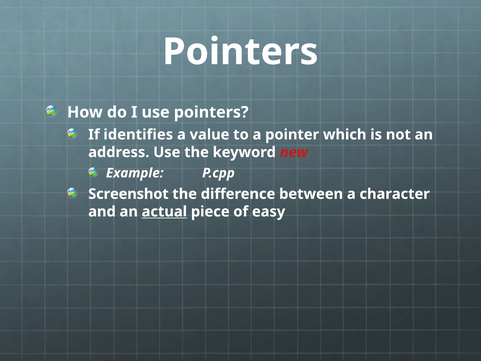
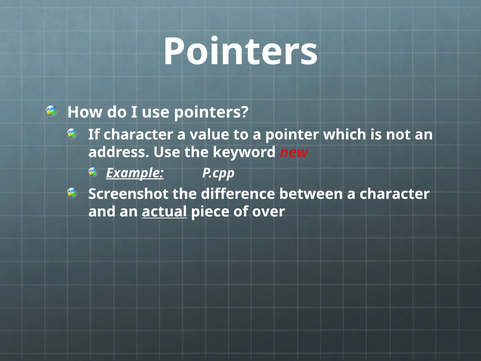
If identifies: identifies -> character (138, 135)
Example underline: none -> present (135, 173)
easy: easy -> over (269, 211)
